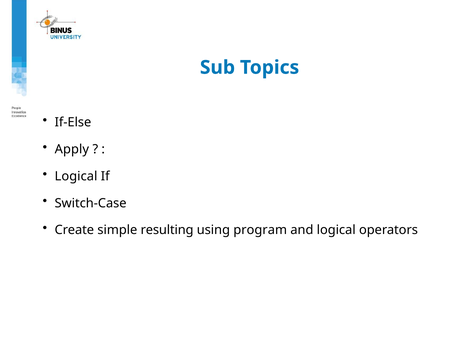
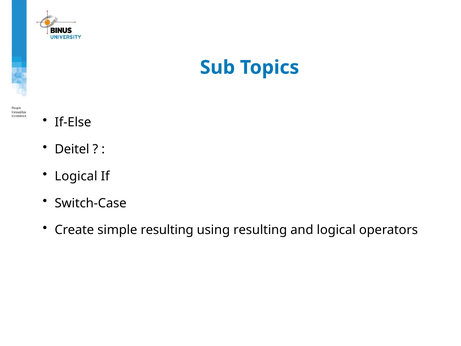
Apply: Apply -> Deitel (72, 149)
using program: program -> resulting (260, 230)
